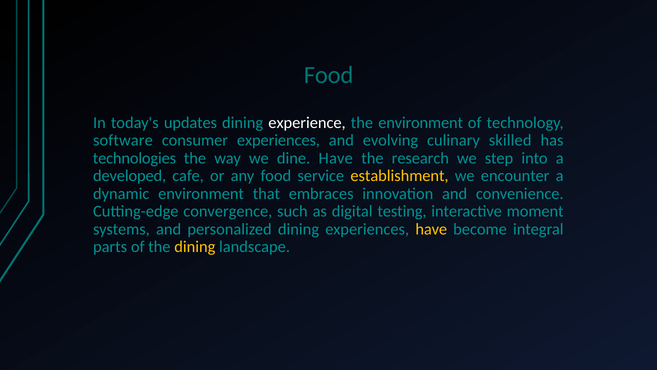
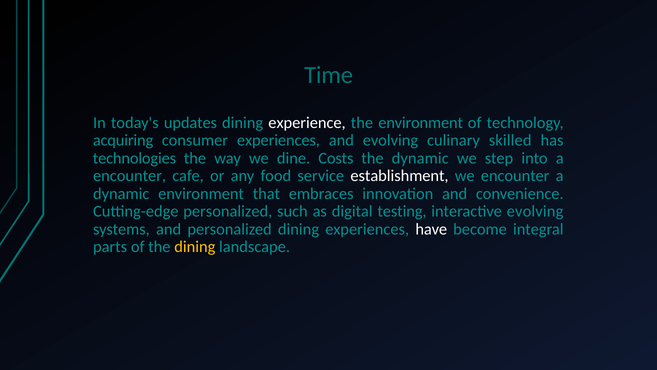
Food: Food -> Time (329, 75)
software: software -> acquiring (123, 140)
dine Have: Have -> Costs (336, 158)
the research: research -> dynamic (420, 158)
developed: developed -> encounter (130, 176)
establishment colour: yellow -> white (400, 176)
Cutting-edge convergence: convergence -> personalized (228, 211)
interactive moment: moment -> evolving (535, 211)
have colour: yellow -> white (431, 229)
